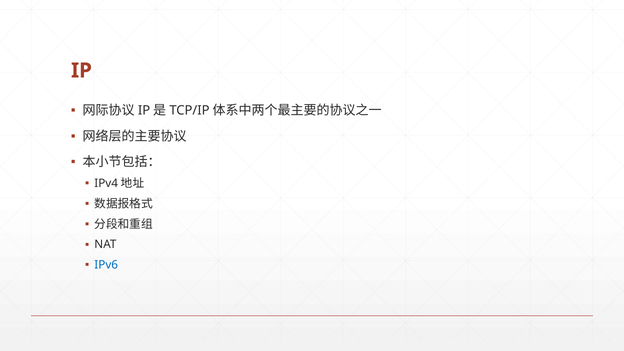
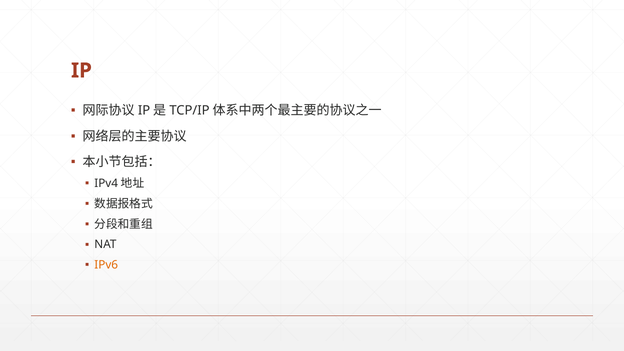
IPv6 colour: blue -> orange (106, 265)
